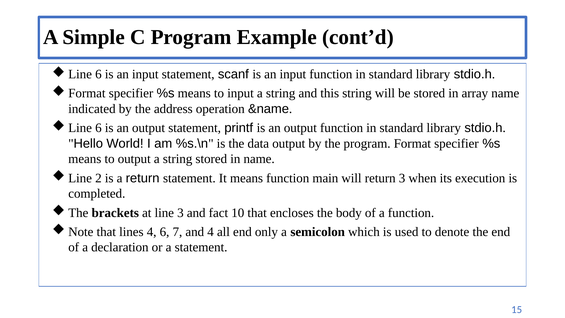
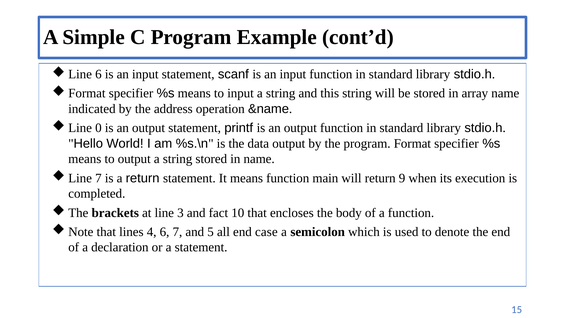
6: 6 -> 0 (98, 128)
2: 2 -> 7 (98, 178)
return 3: 3 -> 9 (402, 178)
and 4: 4 -> 5 (211, 232)
only: only -> case (266, 232)
